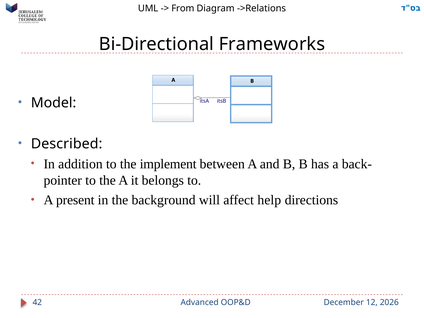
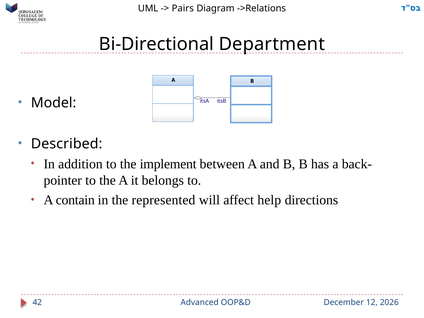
From: From -> Pairs (183, 8)
Frameworks: Frameworks -> Department (272, 44)
present: present -> contain (75, 200)
background: background -> represented (163, 200)
